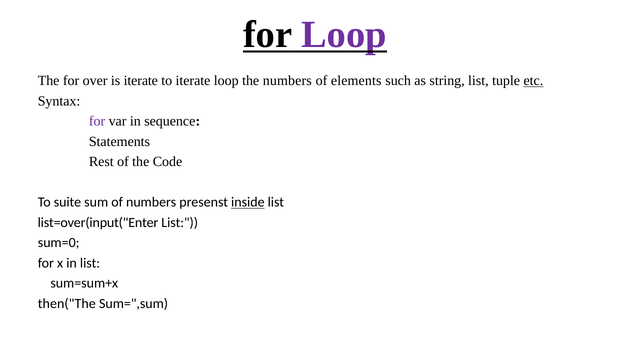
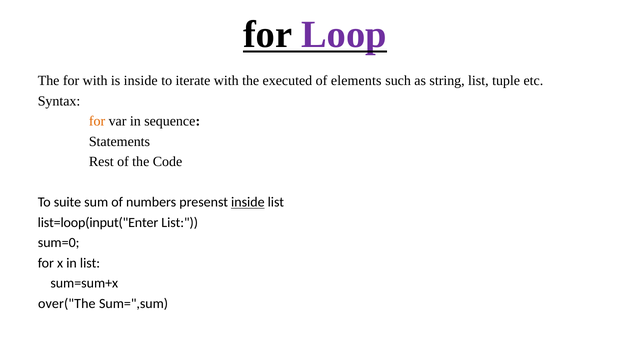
for over: over -> with (95, 81)
is iterate: iterate -> inside (141, 81)
iterate loop: loop -> with (226, 81)
the numbers: numbers -> executed (287, 81)
etc underline: present -> none (533, 81)
for colour: purple -> orange (97, 121)
list=over(input("Enter: list=over(input("Enter -> list=loop(input("Enter (98, 223)
then("The: then("The -> over("The (67, 304)
